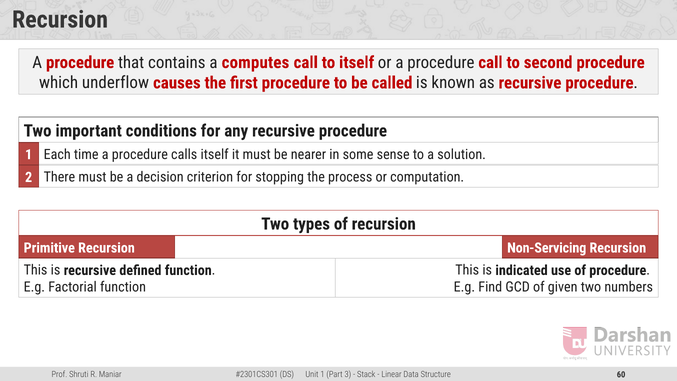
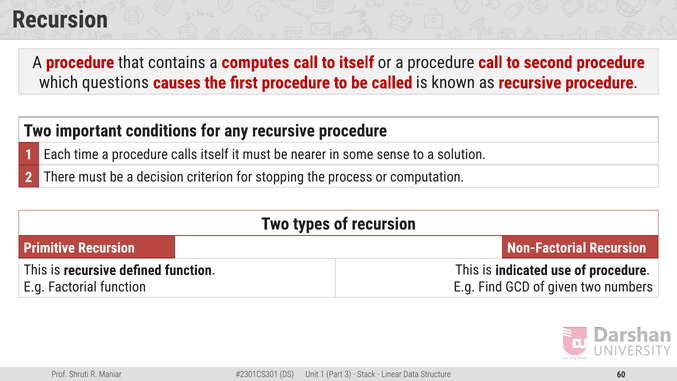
underflow: underflow -> questions (115, 83)
Non-Servicing: Non-Servicing -> Non-Factorial (547, 248)
